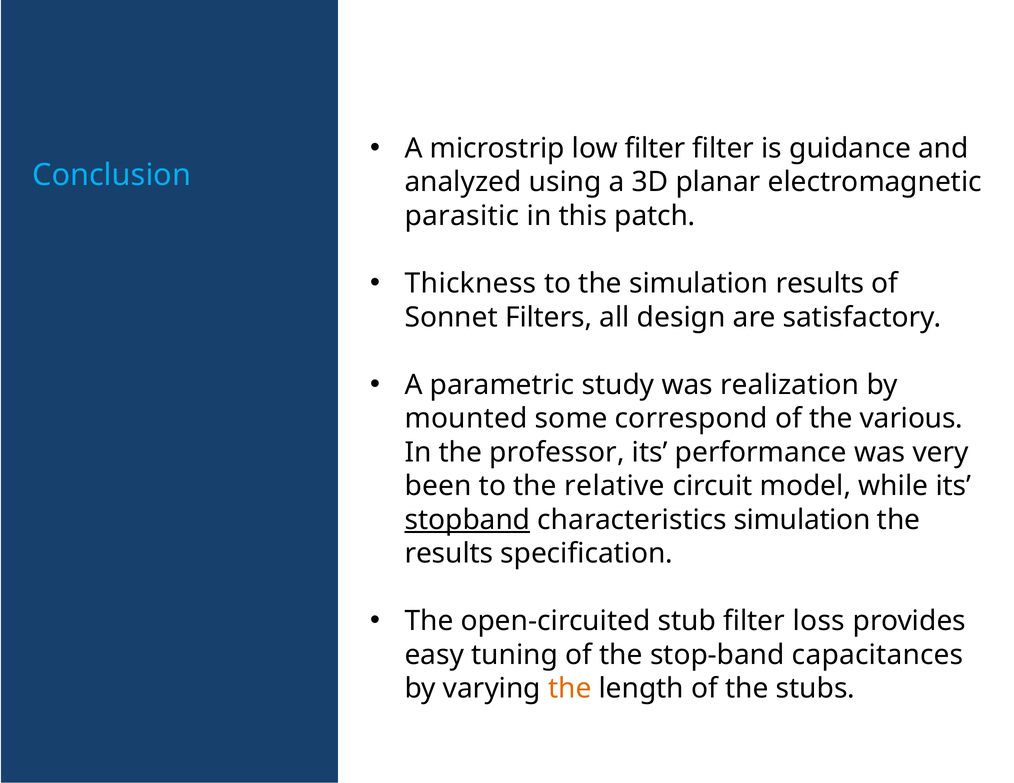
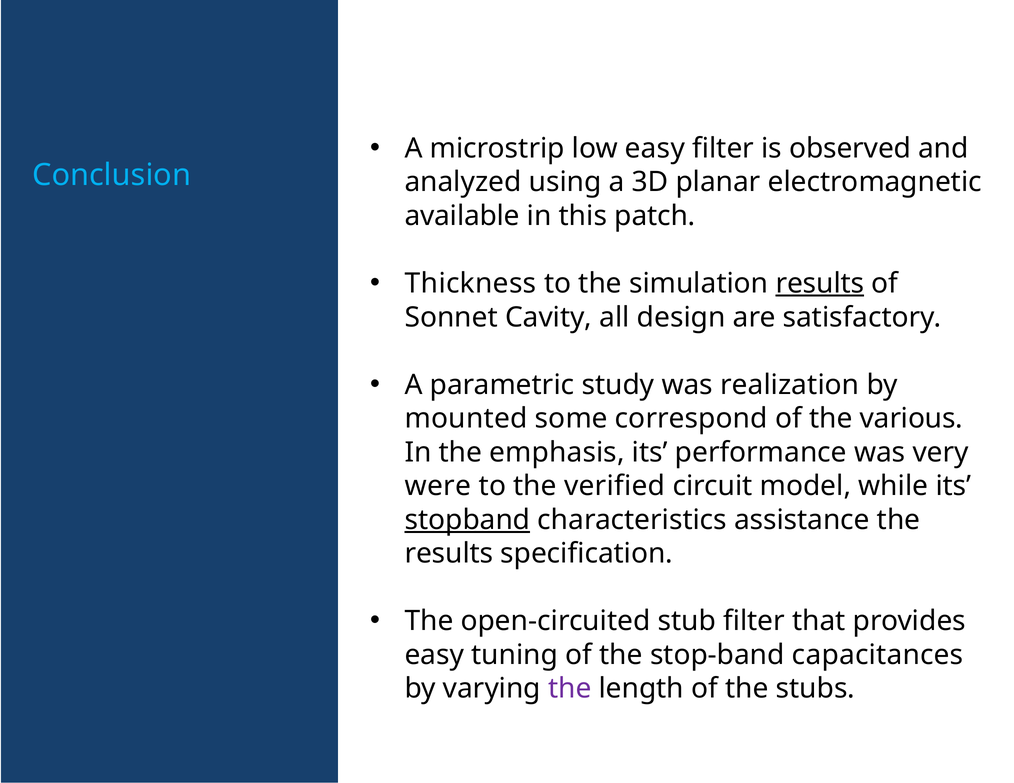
low filter: filter -> easy (655, 149)
guidance: guidance -> observed (850, 149)
parasitic: parasitic -> available (462, 216)
results underline: none -> present (820, 284)
Filters: Filters -> Cavity (549, 317)
professor: professor -> emphasis (557, 453)
been: been -> were (438, 486)
relative: relative -> verified (615, 486)
characteristics simulation: simulation -> assistance (802, 520)
loss: loss -> that (819, 622)
the colour: orange -> purple (570, 689)
